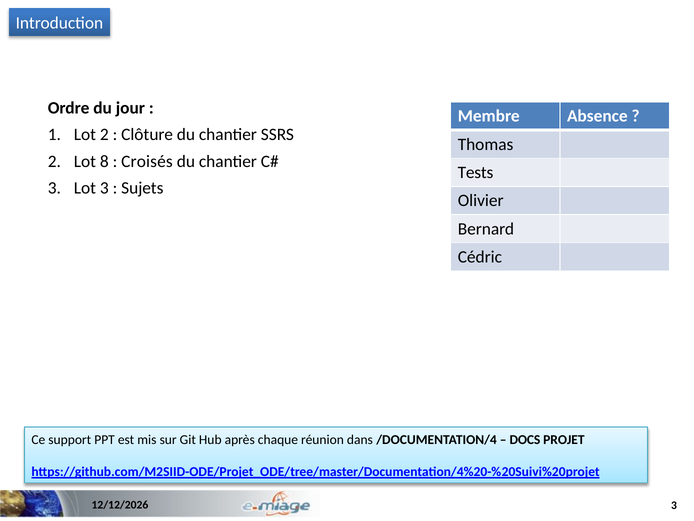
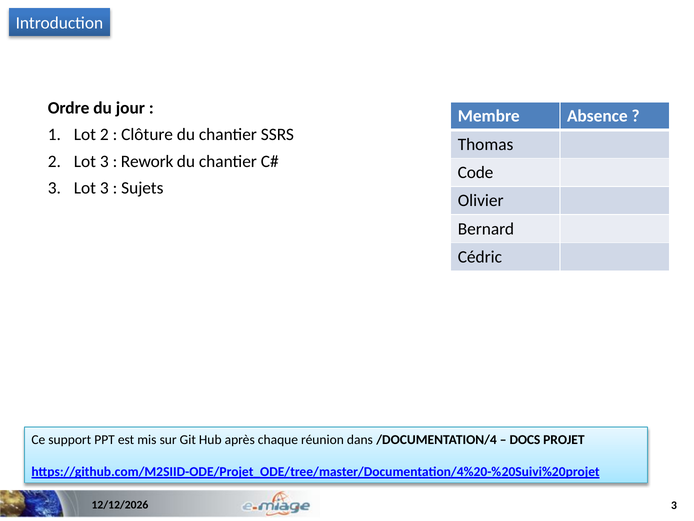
2 Lot 8: 8 -> 3 (104, 161)
Croisés: Croisés -> Rework (147, 161)
Tests: Tests -> Code (476, 172)
